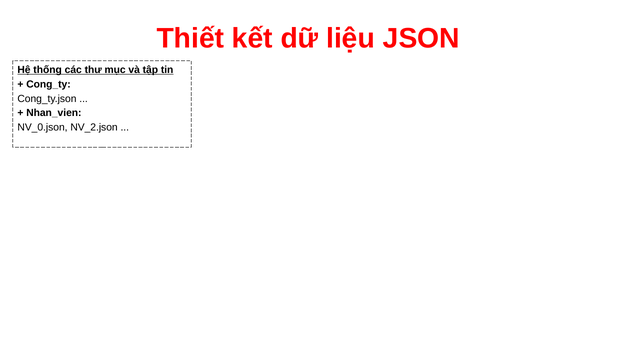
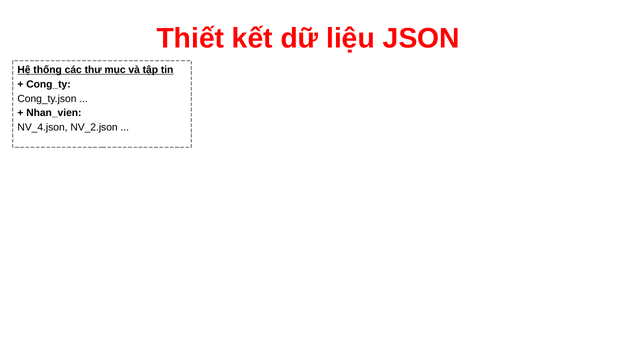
NV_0.json: NV_0.json -> NV_4.json (43, 127)
